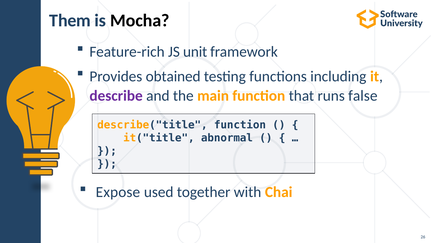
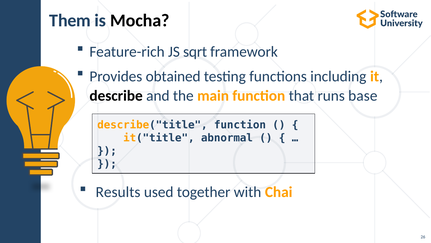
unit: unit -> sqrt (195, 52)
describe colour: purple -> black (116, 95)
false: false -> base (363, 95)
Expose: Expose -> Results (118, 192)
